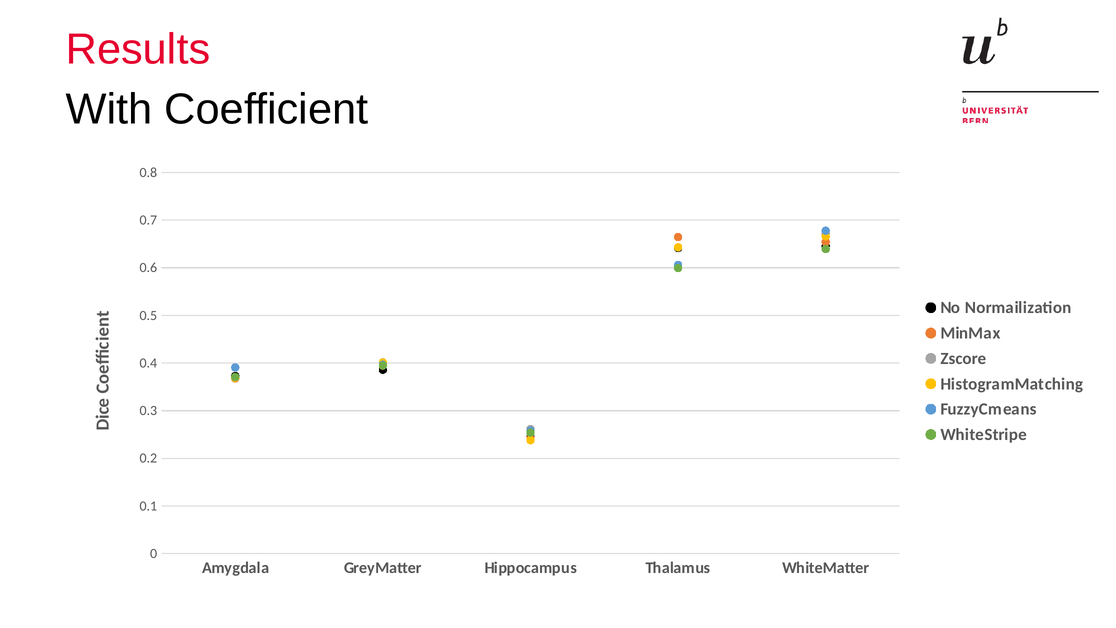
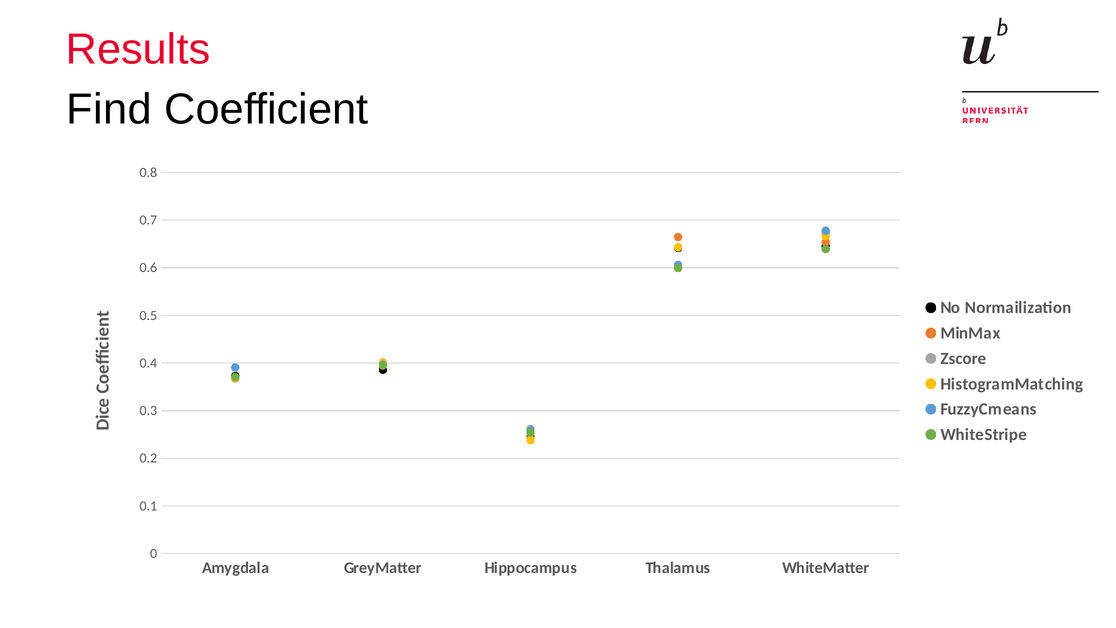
With: With -> Find (109, 110)
